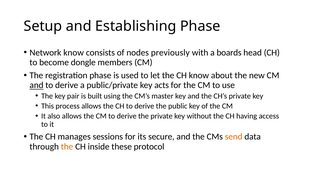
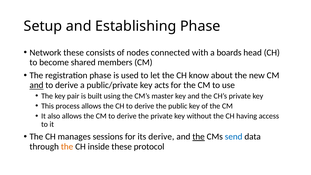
Network know: know -> these (74, 53)
previously: previously -> connected (170, 53)
dongle: dongle -> shared (83, 62)
its secure: secure -> derive (161, 137)
the underline: none -> present (199, 137)
send colour: orange -> blue (234, 137)
